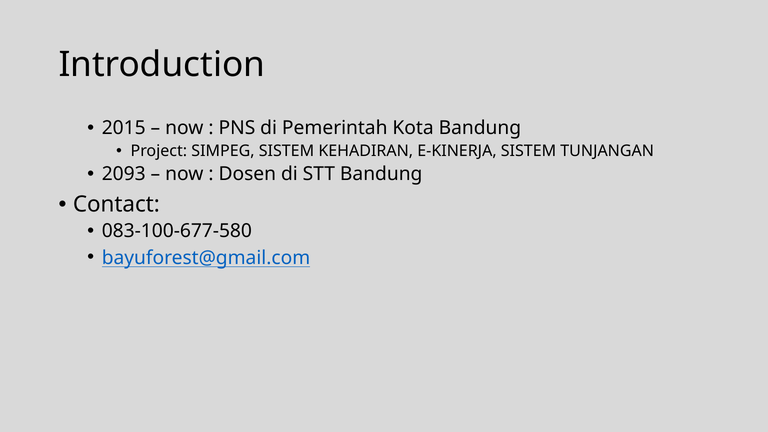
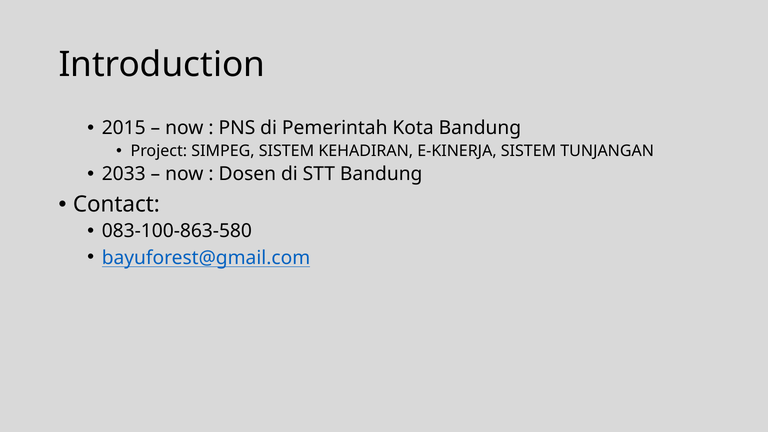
2093: 2093 -> 2033 (124, 174)
083-100-677-580: 083-100-677-580 -> 083-100-863-580 (177, 231)
